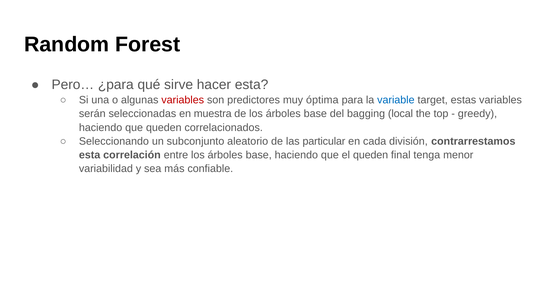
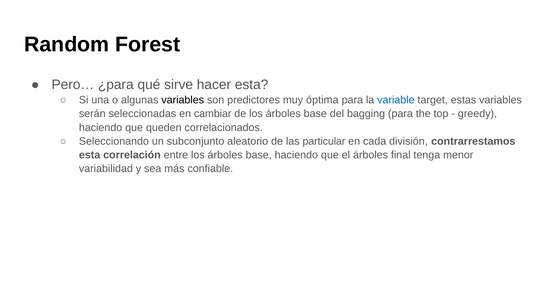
variables colour: red -> black (183, 100)
muestra: muestra -> cambiar (213, 114)
bagging local: local -> para (400, 114)
el queden: queden -> árboles (371, 155)
